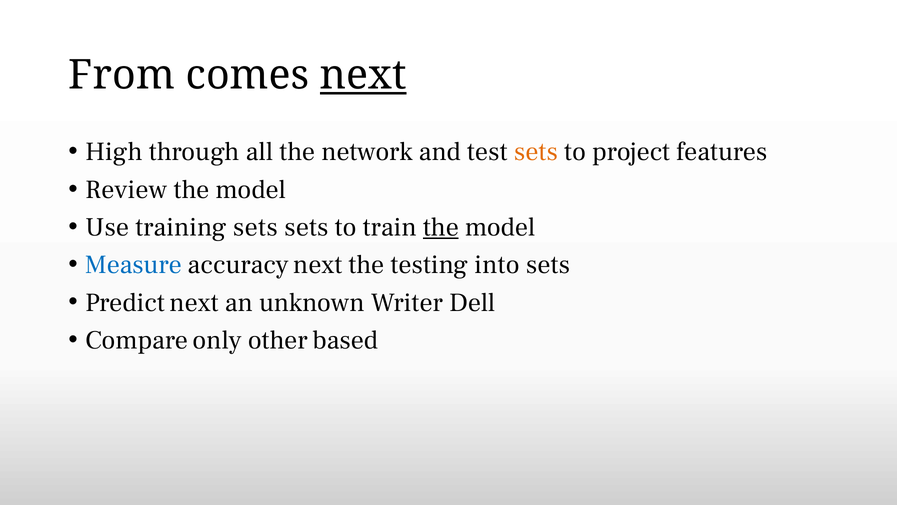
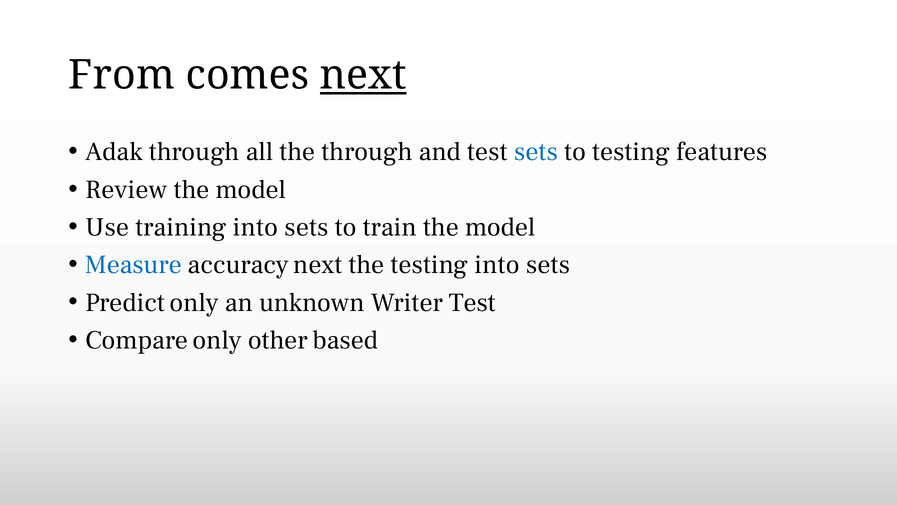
High: High -> Adak (114, 152)
the network: network -> through (367, 152)
sets colour: orange -> blue (536, 152)
to project: project -> testing (631, 152)
training sets: sets -> into (255, 227)
the underline: present -> none (441, 227)
Predict next: next -> only (194, 302)
Writer Dell: Dell -> Test (472, 302)
